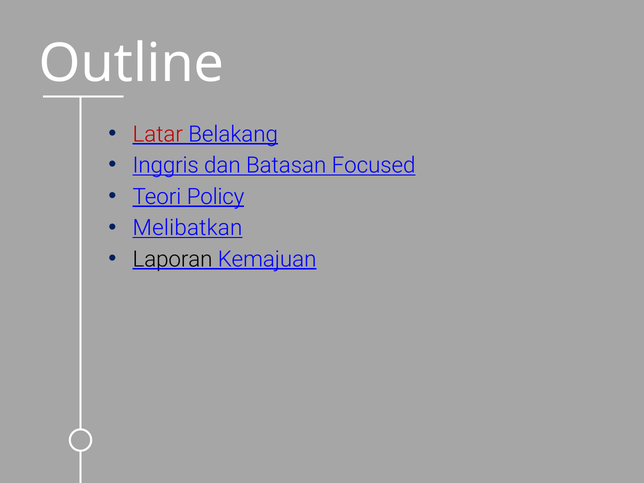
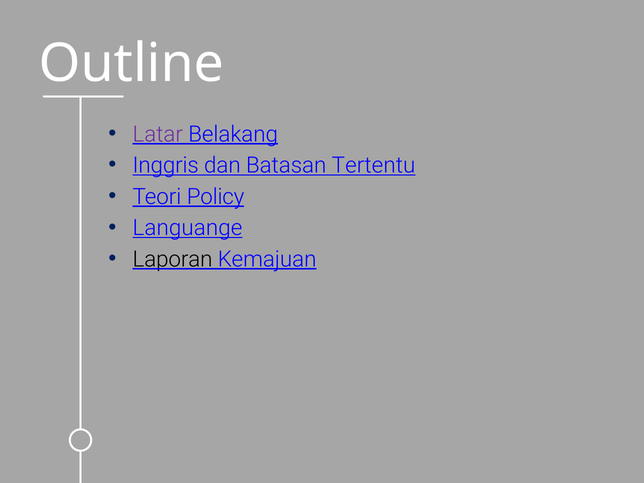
Latar colour: red -> purple (158, 134)
Focused: Focused -> Tertentu (374, 165)
Melibatkan: Melibatkan -> Languange (188, 228)
